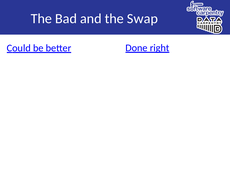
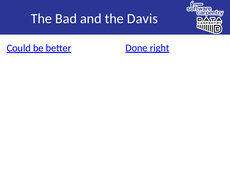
Swap: Swap -> Davis (142, 19)
